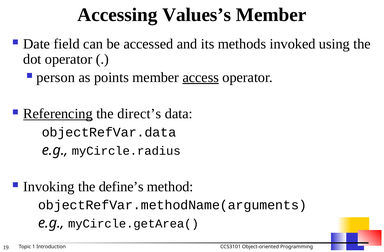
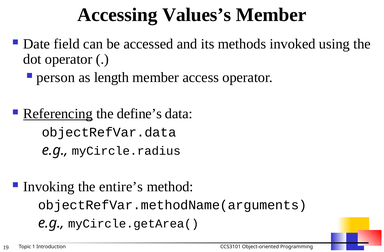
points: points -> length (111, 78)
access underline: present -> none (201, 78)
direct’s: direct’s -> define’s (139, 114)
define’s: define’s -> entire’s (121, 187)
